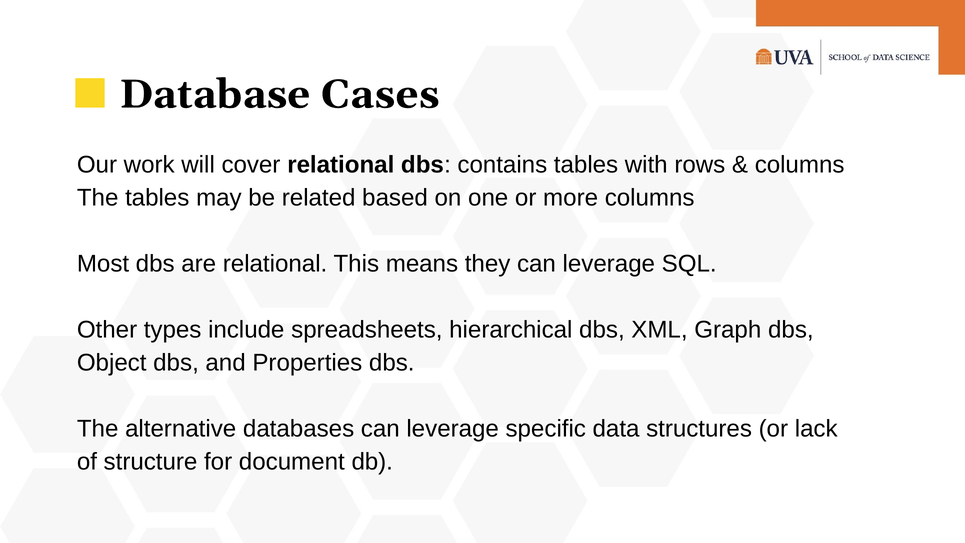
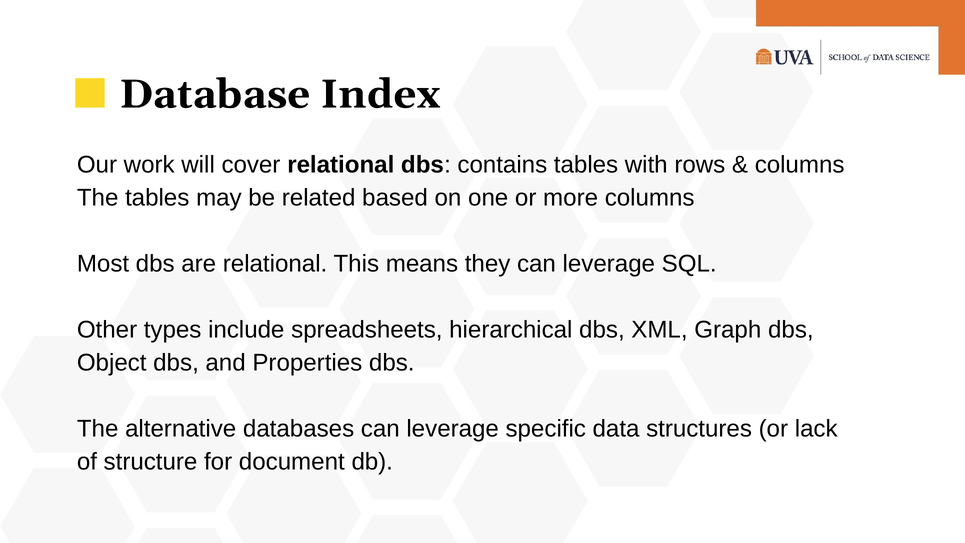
Cases: Cases -> Index (380, 94)
